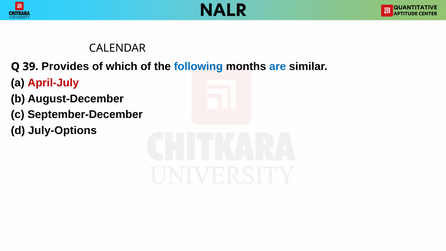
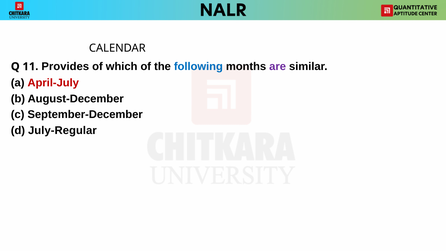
39: 39 -> 11 (29, 67)
are colour: blue -> purple (278, 67)
July-Options: July-Options -> July-Regular (62, 130)
